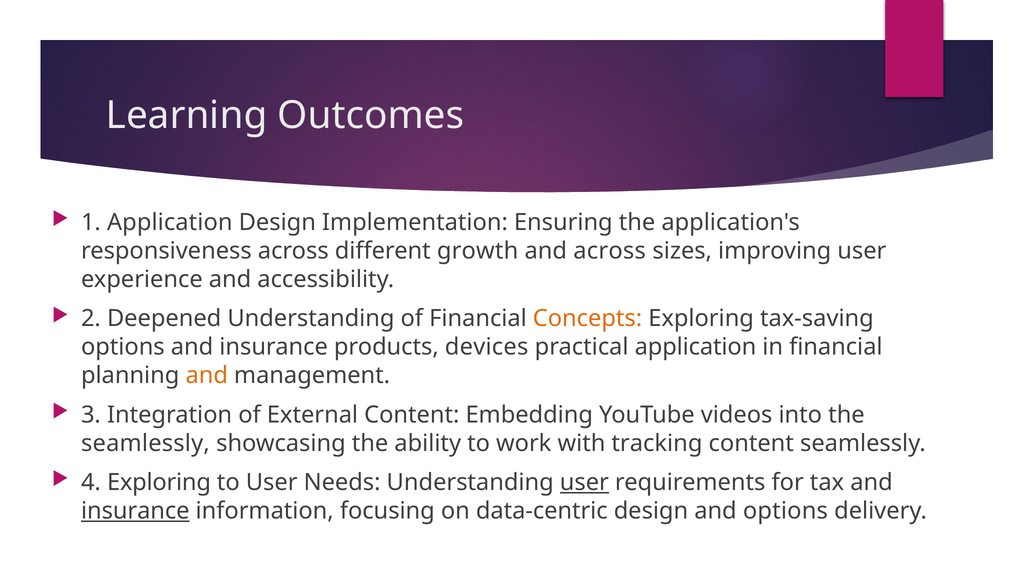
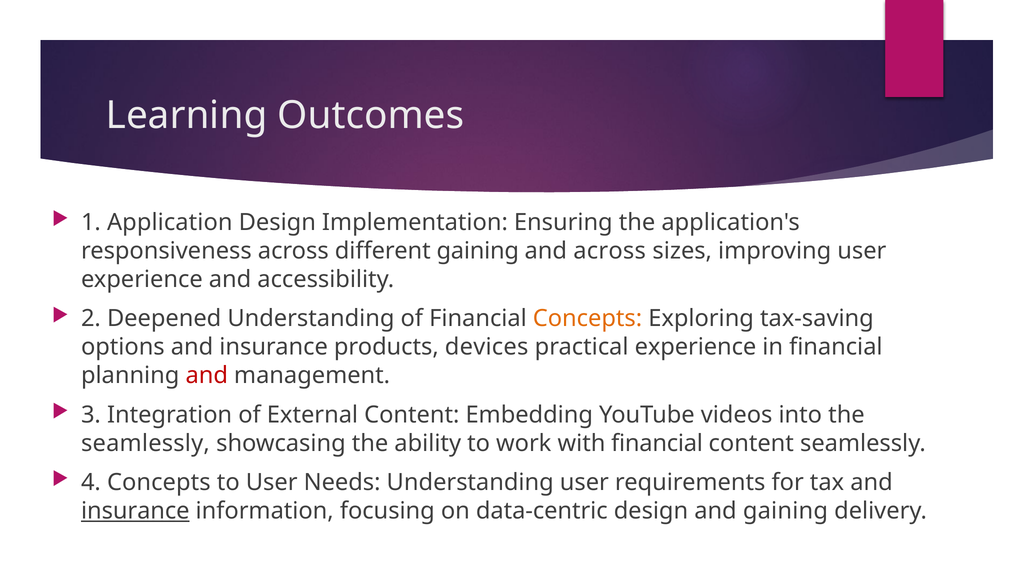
different growth: growth -> gaining (478, 251)
practical application: application -> experience (695, 347)
and colour: orange -> red (207, 375)
with tracking: tracking -> financial (657, 443)
4 Exploring: Exploring -> Concepts (159, 482)
user underline: present -> none (584, 482)
and options: options -> gaining (785, 511)
